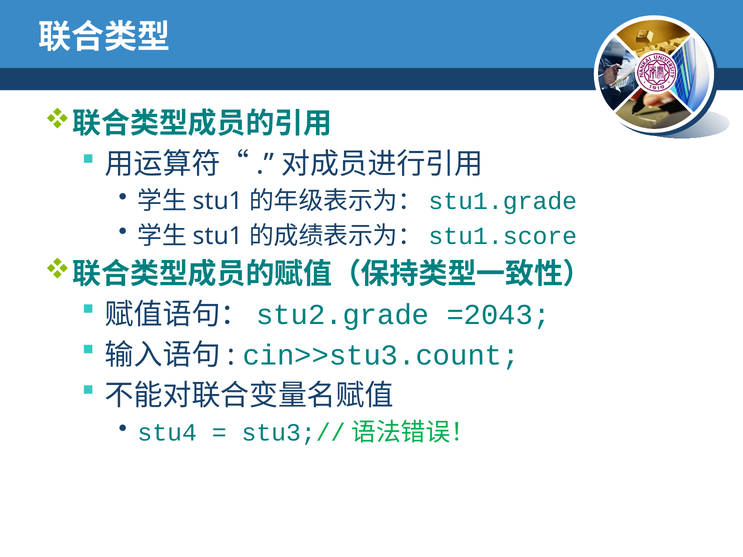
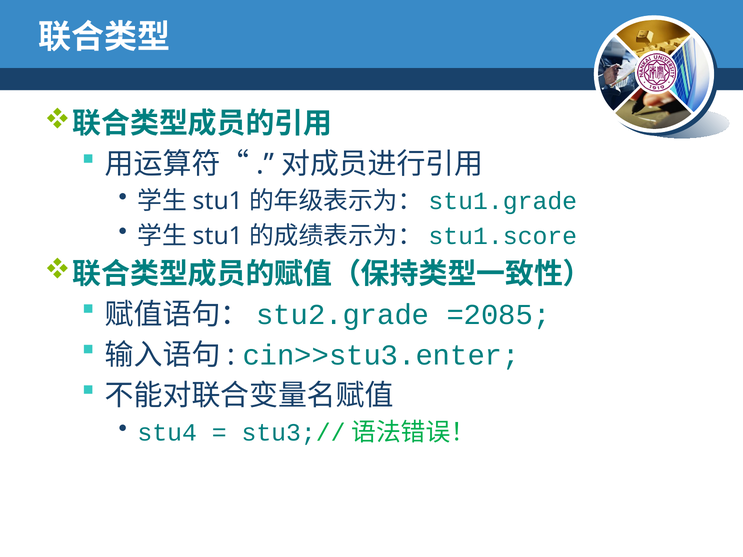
=2043: =2043 -> =2085 (499, 315)
cin>>stu3.count: cin>>stu3.count -> cin>>stu3.enter (381, 355)
